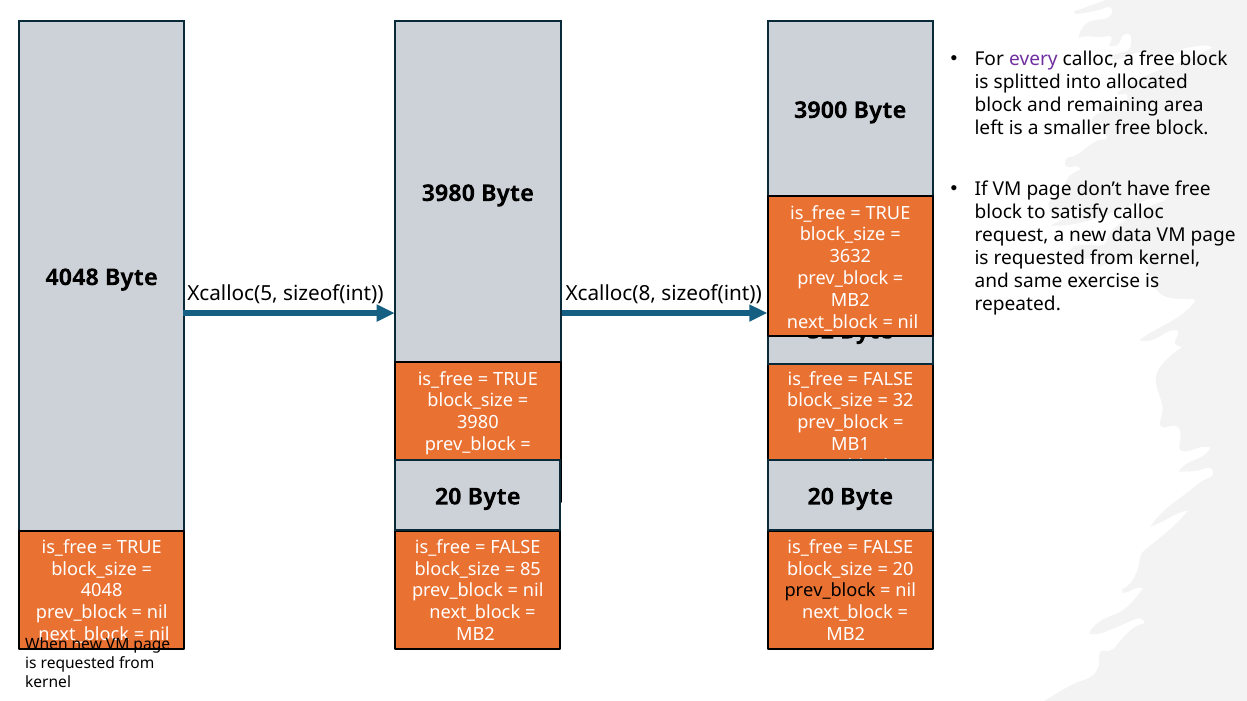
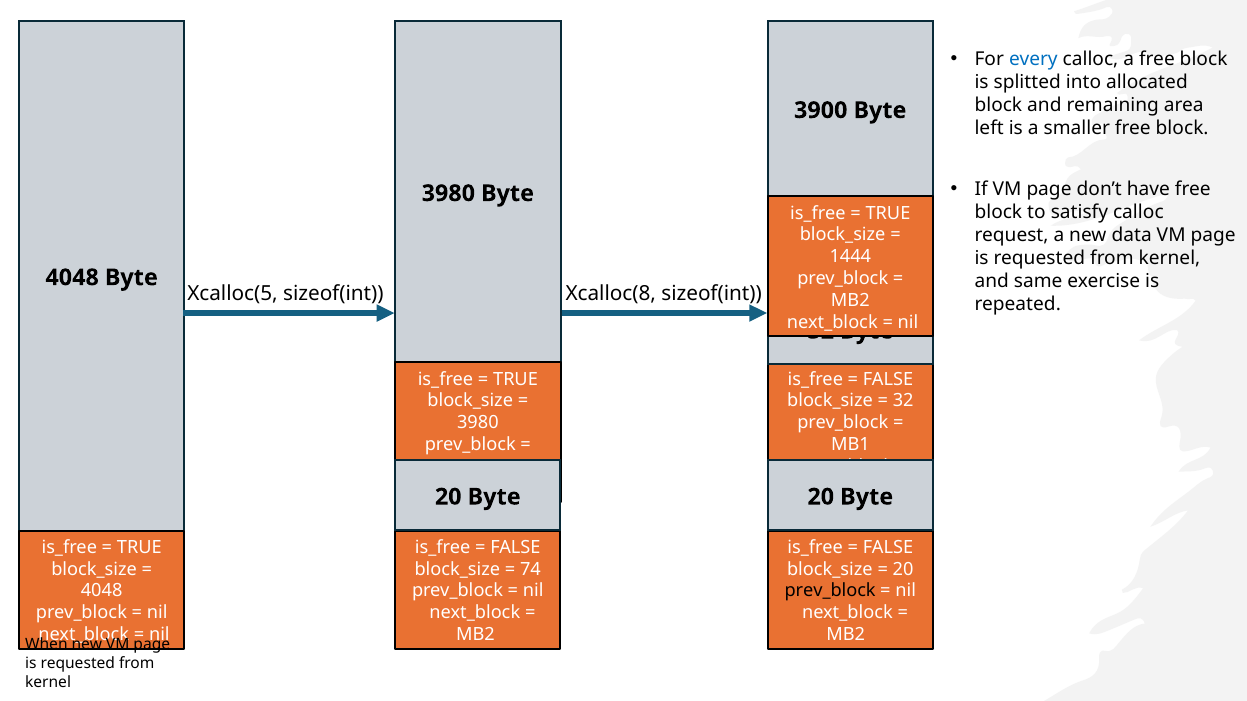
every colour: purple -> blue (1033, 59)
3632: 3632 -> 1444 (850, 257)
85: 85 -> 74 (530, 570)
